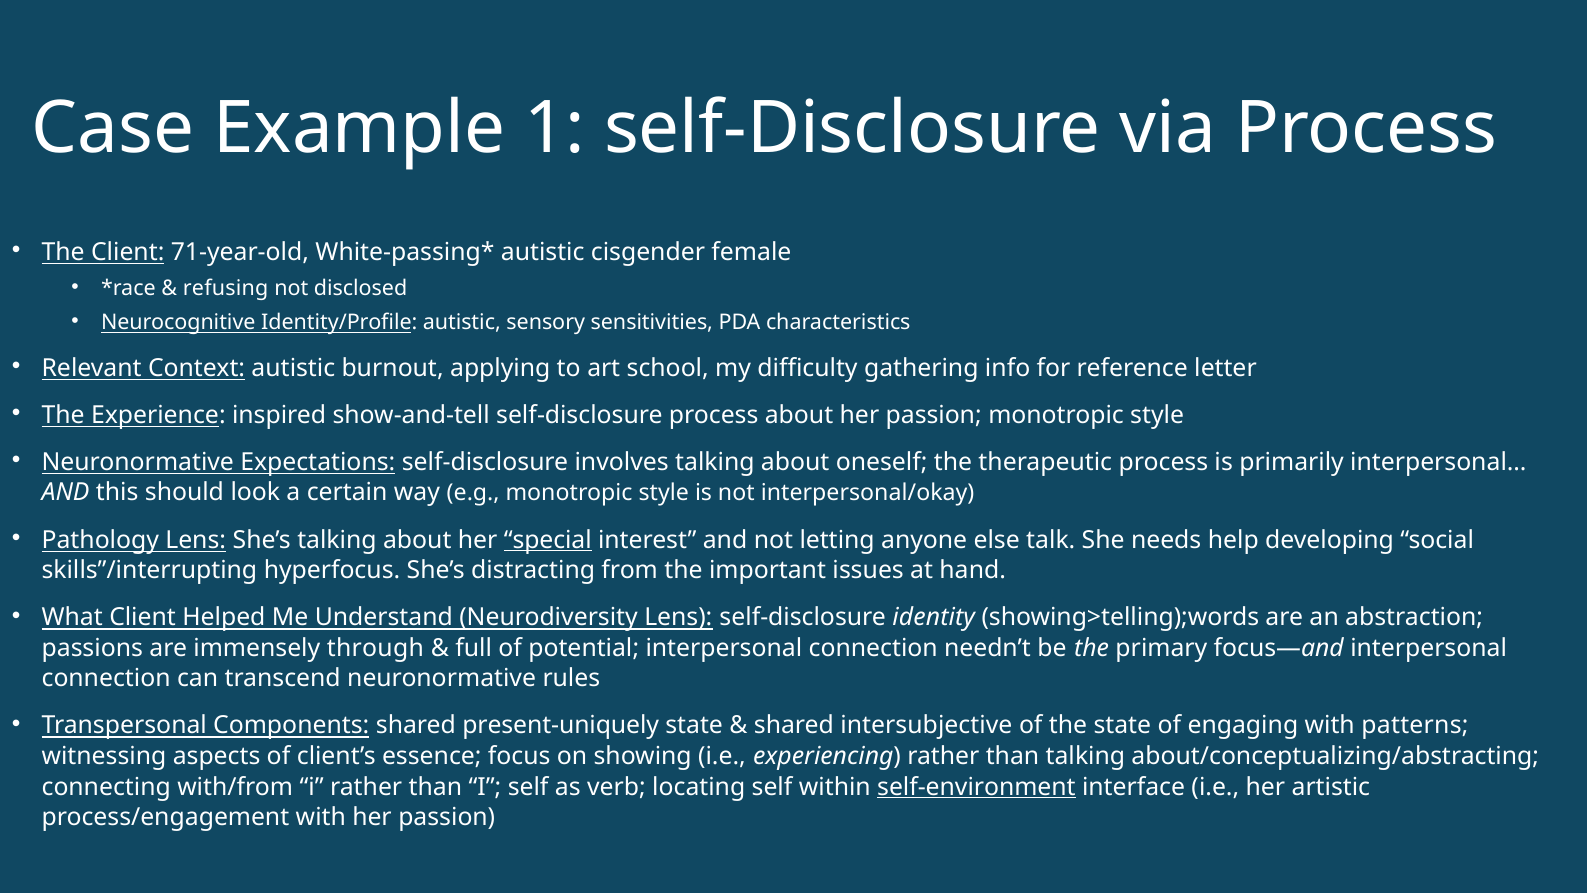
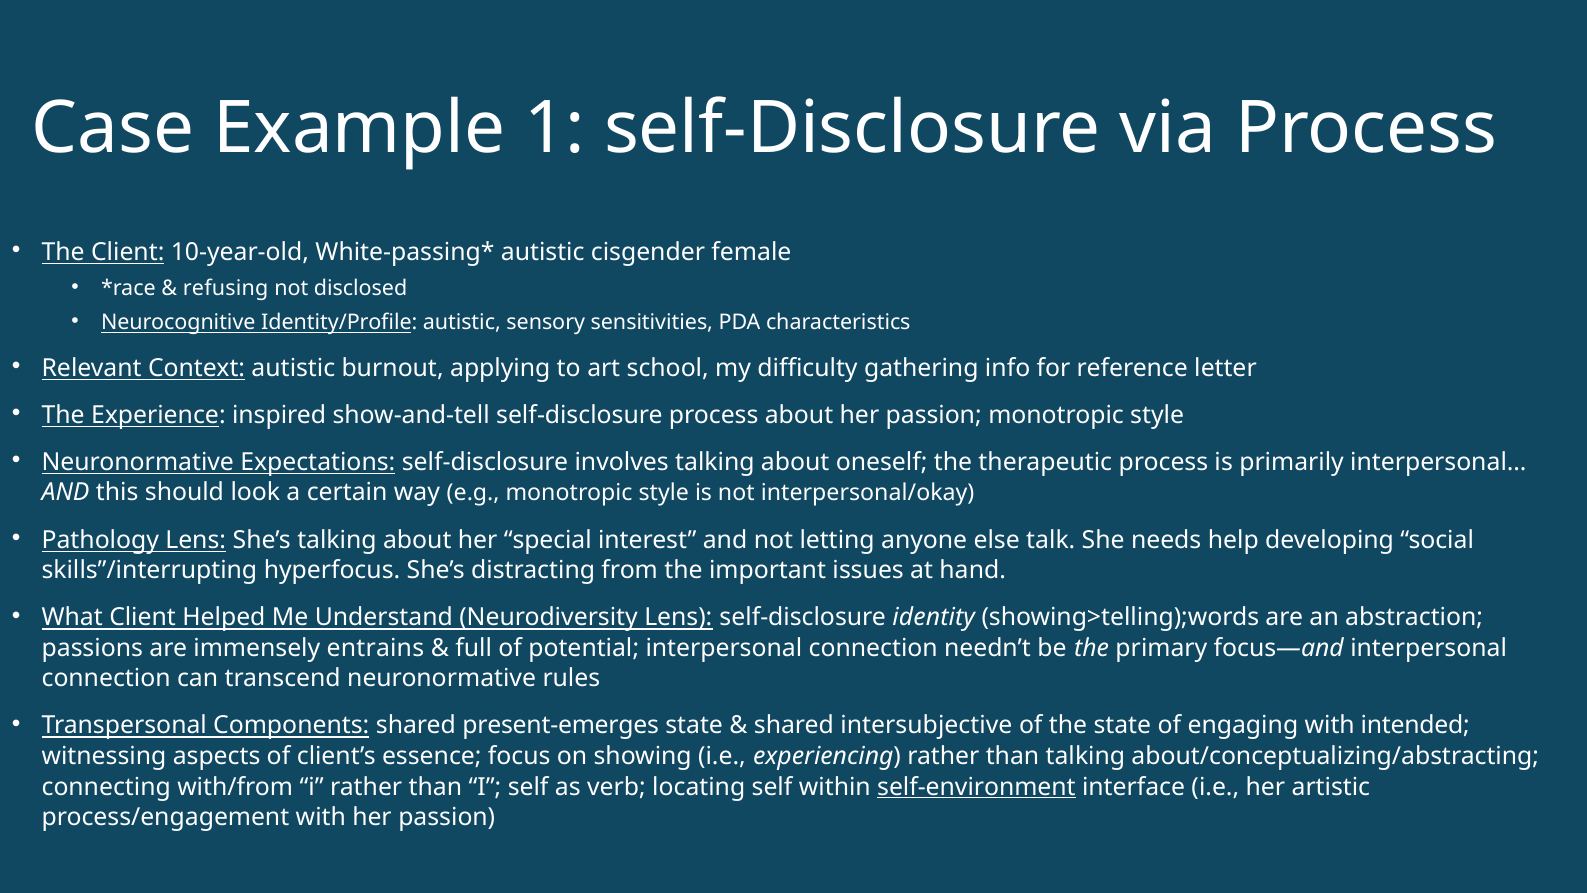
71-year-old: 71-year-old -> 10-year-old (240, 252)
special underline: present -> none (548, 540)
through: through -> entrains (375, 648)
present-uniquely: present-uniquely -> present-emerges (561, 726)
patterns: patterns -> intended (1415, 726)
